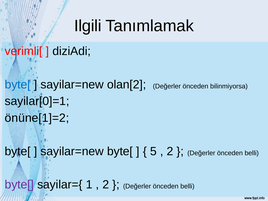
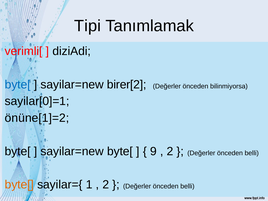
Ilgili: Ilgili -> Tipi (88, 26)
olan[2: olan[2 -> birer[2 (127, 85)
5: 5 -> 9 (153, 151)
byte[ colour: purple -> orange (19, 185)
